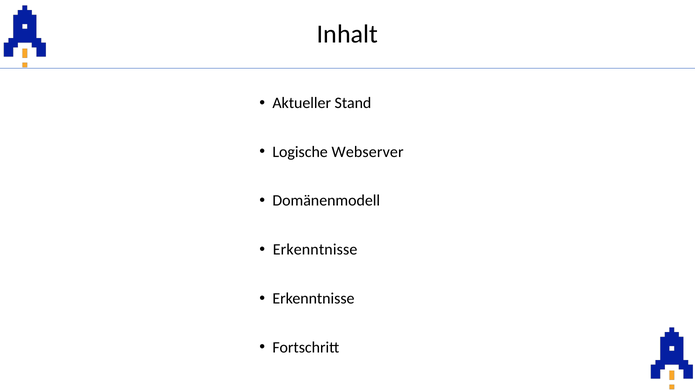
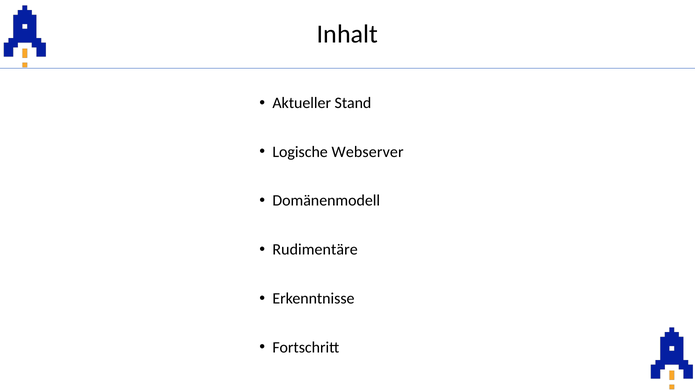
Erkenntnisse: Erkenntnisse -> Rudimentäre (315, 249)
